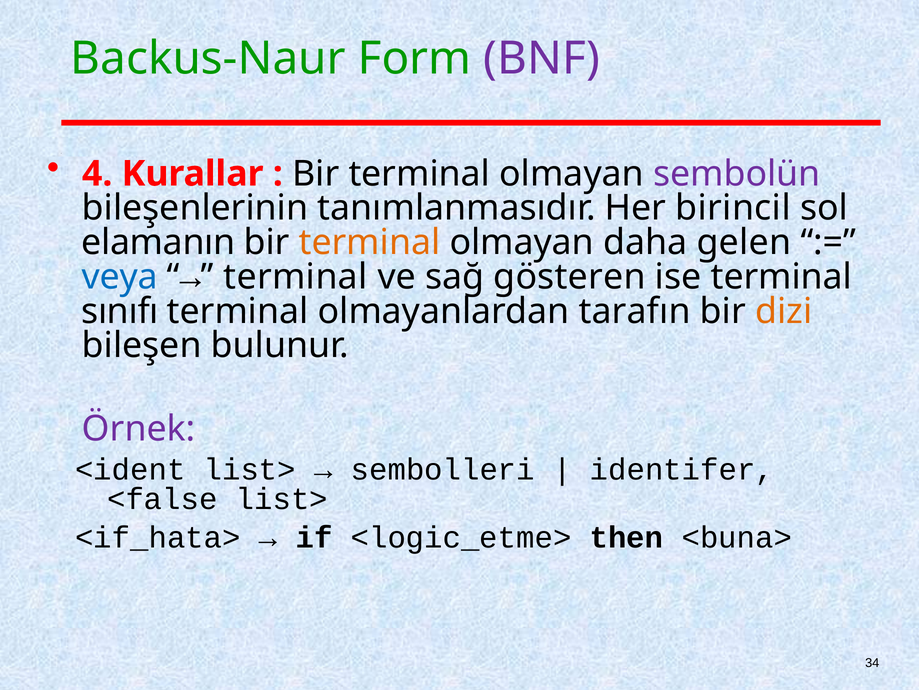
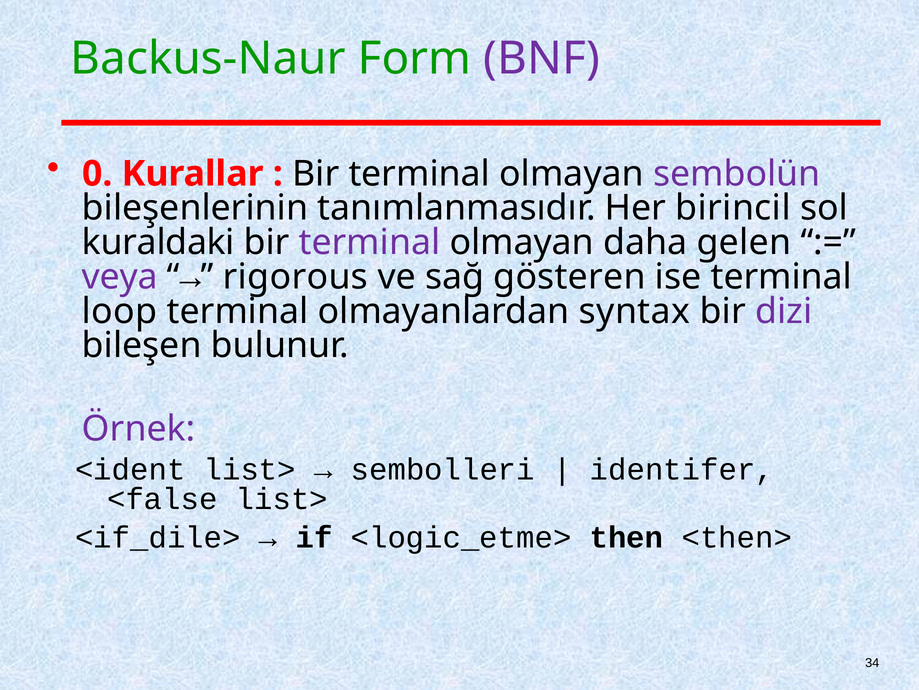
4: 4 -> 0 (97, 174)
elamanın: elamanın -> kuraldaki (158, 242)
terminal colour: orange -> purple (370, 242)
veya colour: blue -> purple (120, 277)
terminal: terminal -> rigorous (295, 277)
sınıfı: sınıfı -> loop (120, 311)
tarafın: tarafın -> syntax (635, 311)
dizi colour: orange -> purple (784, 311)
<if_hata>: <if_hata> -> <if_dile> (158, 537)
<buna>: <buna> -> <then> (737, 537)
